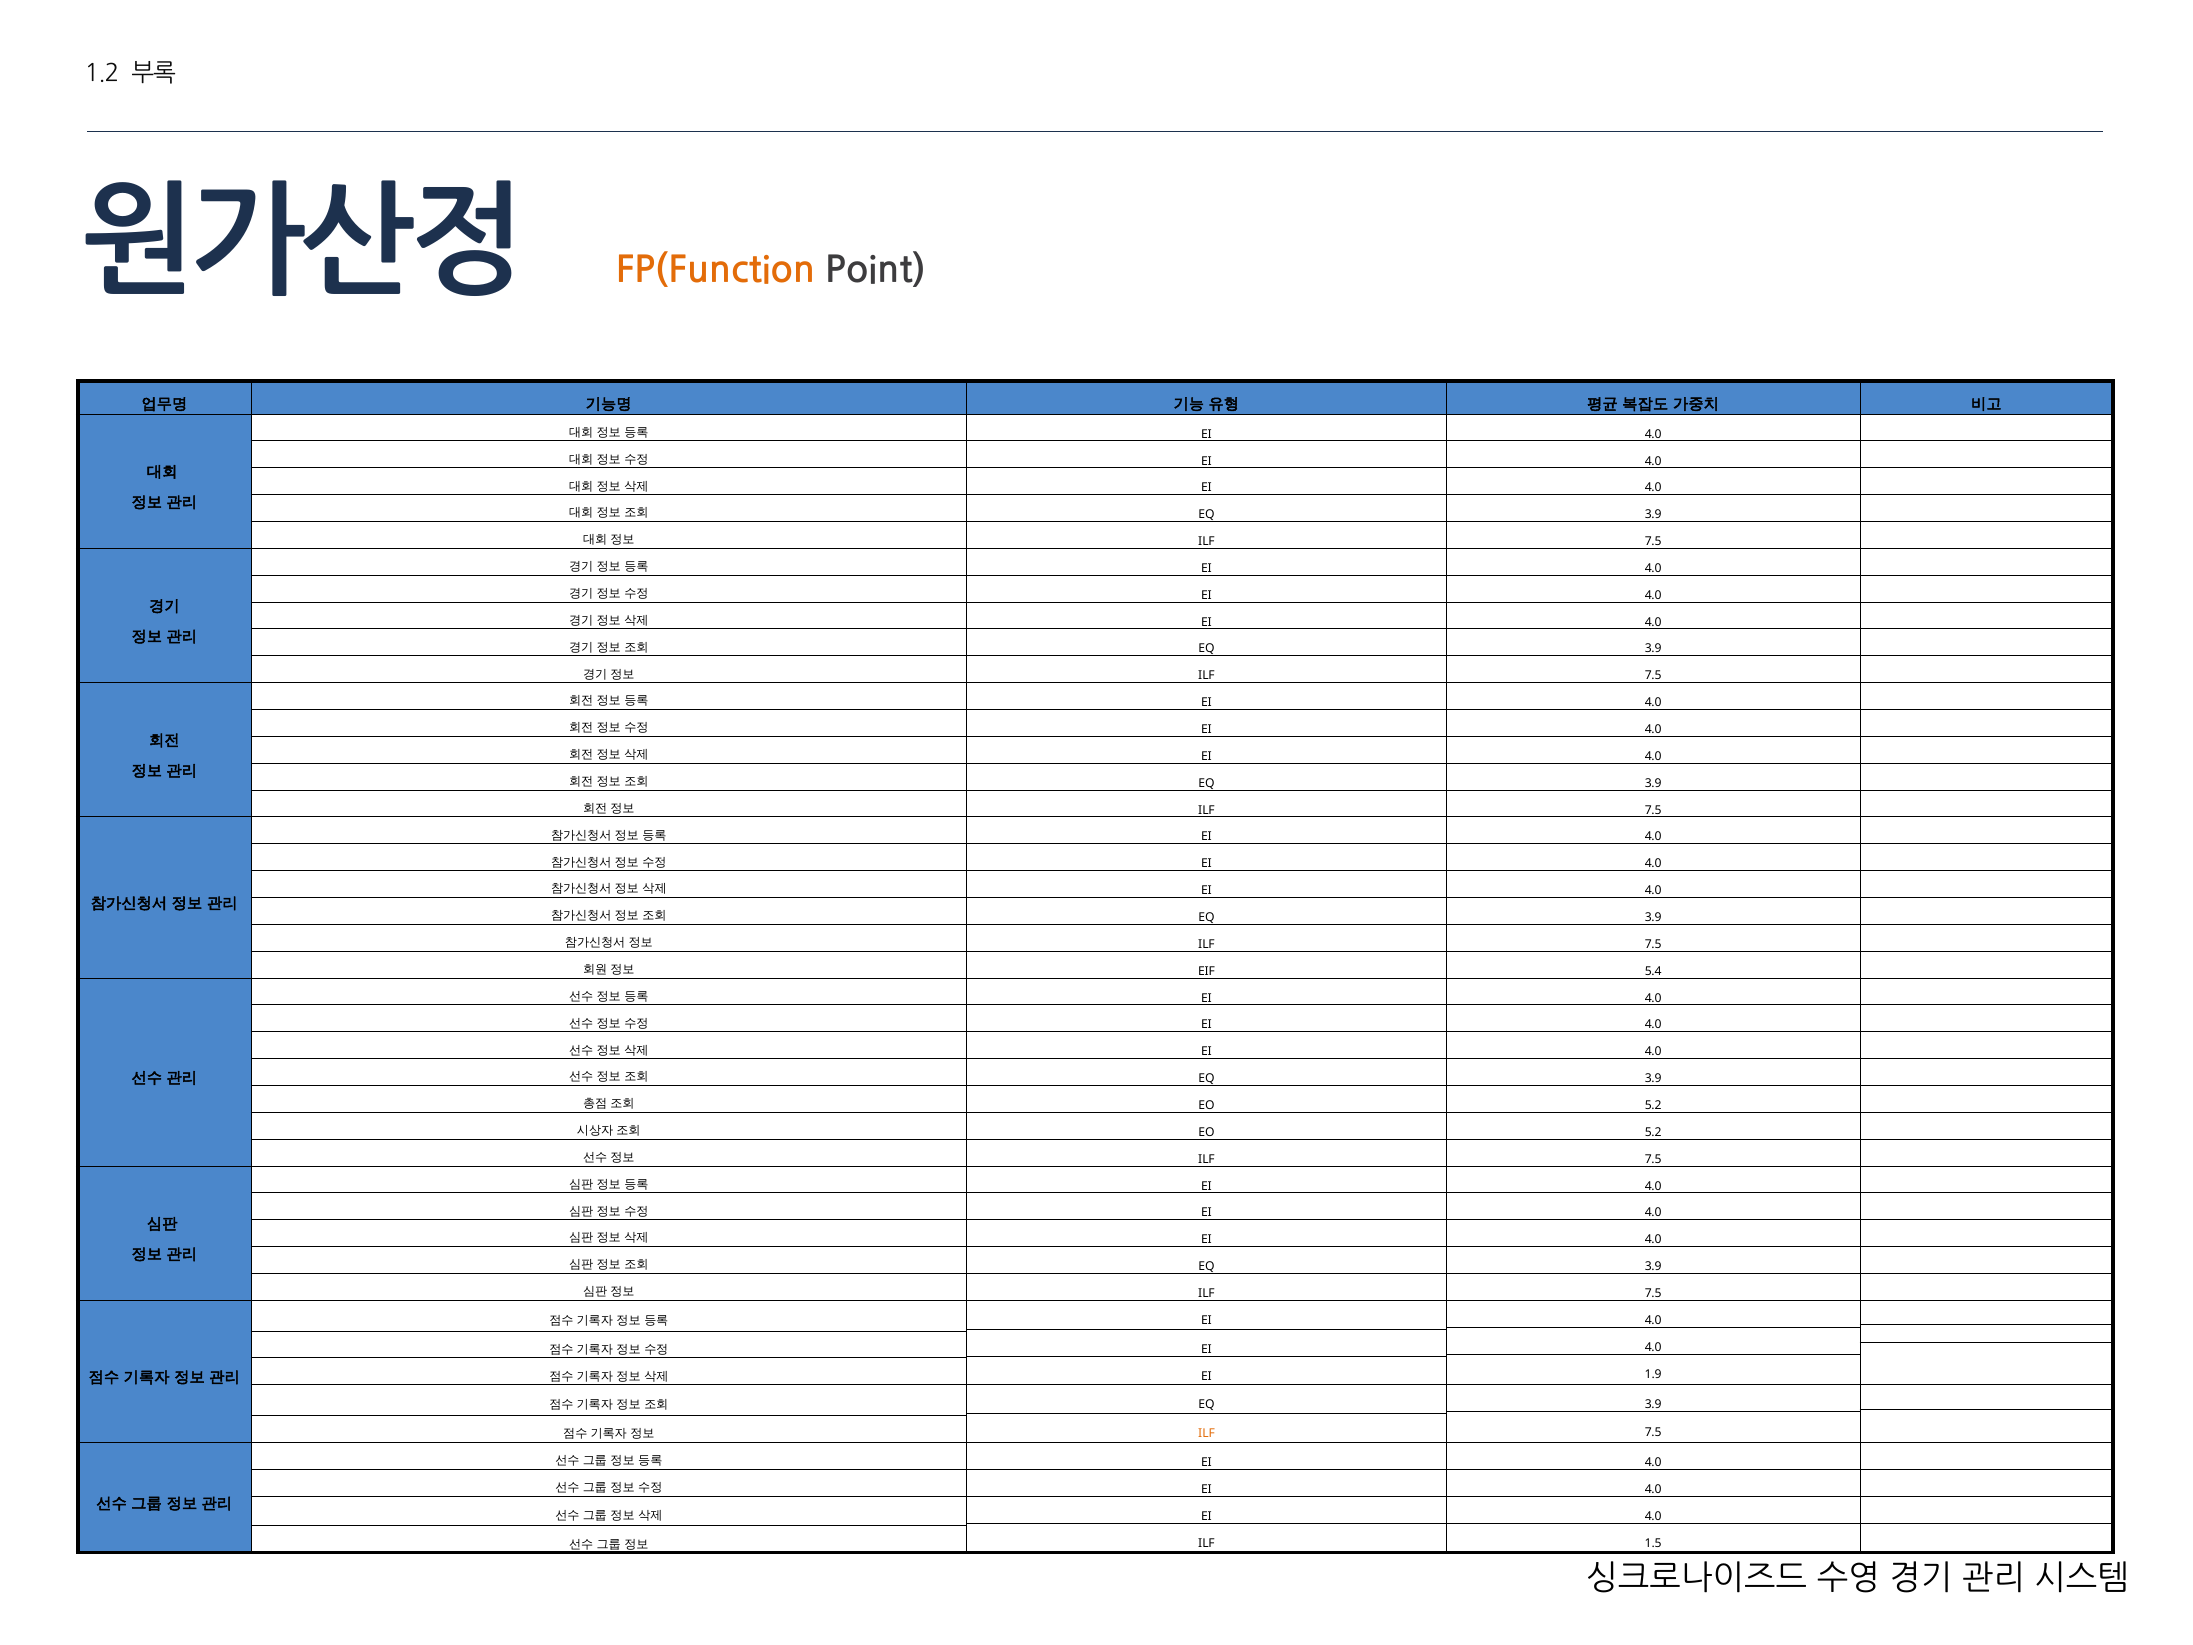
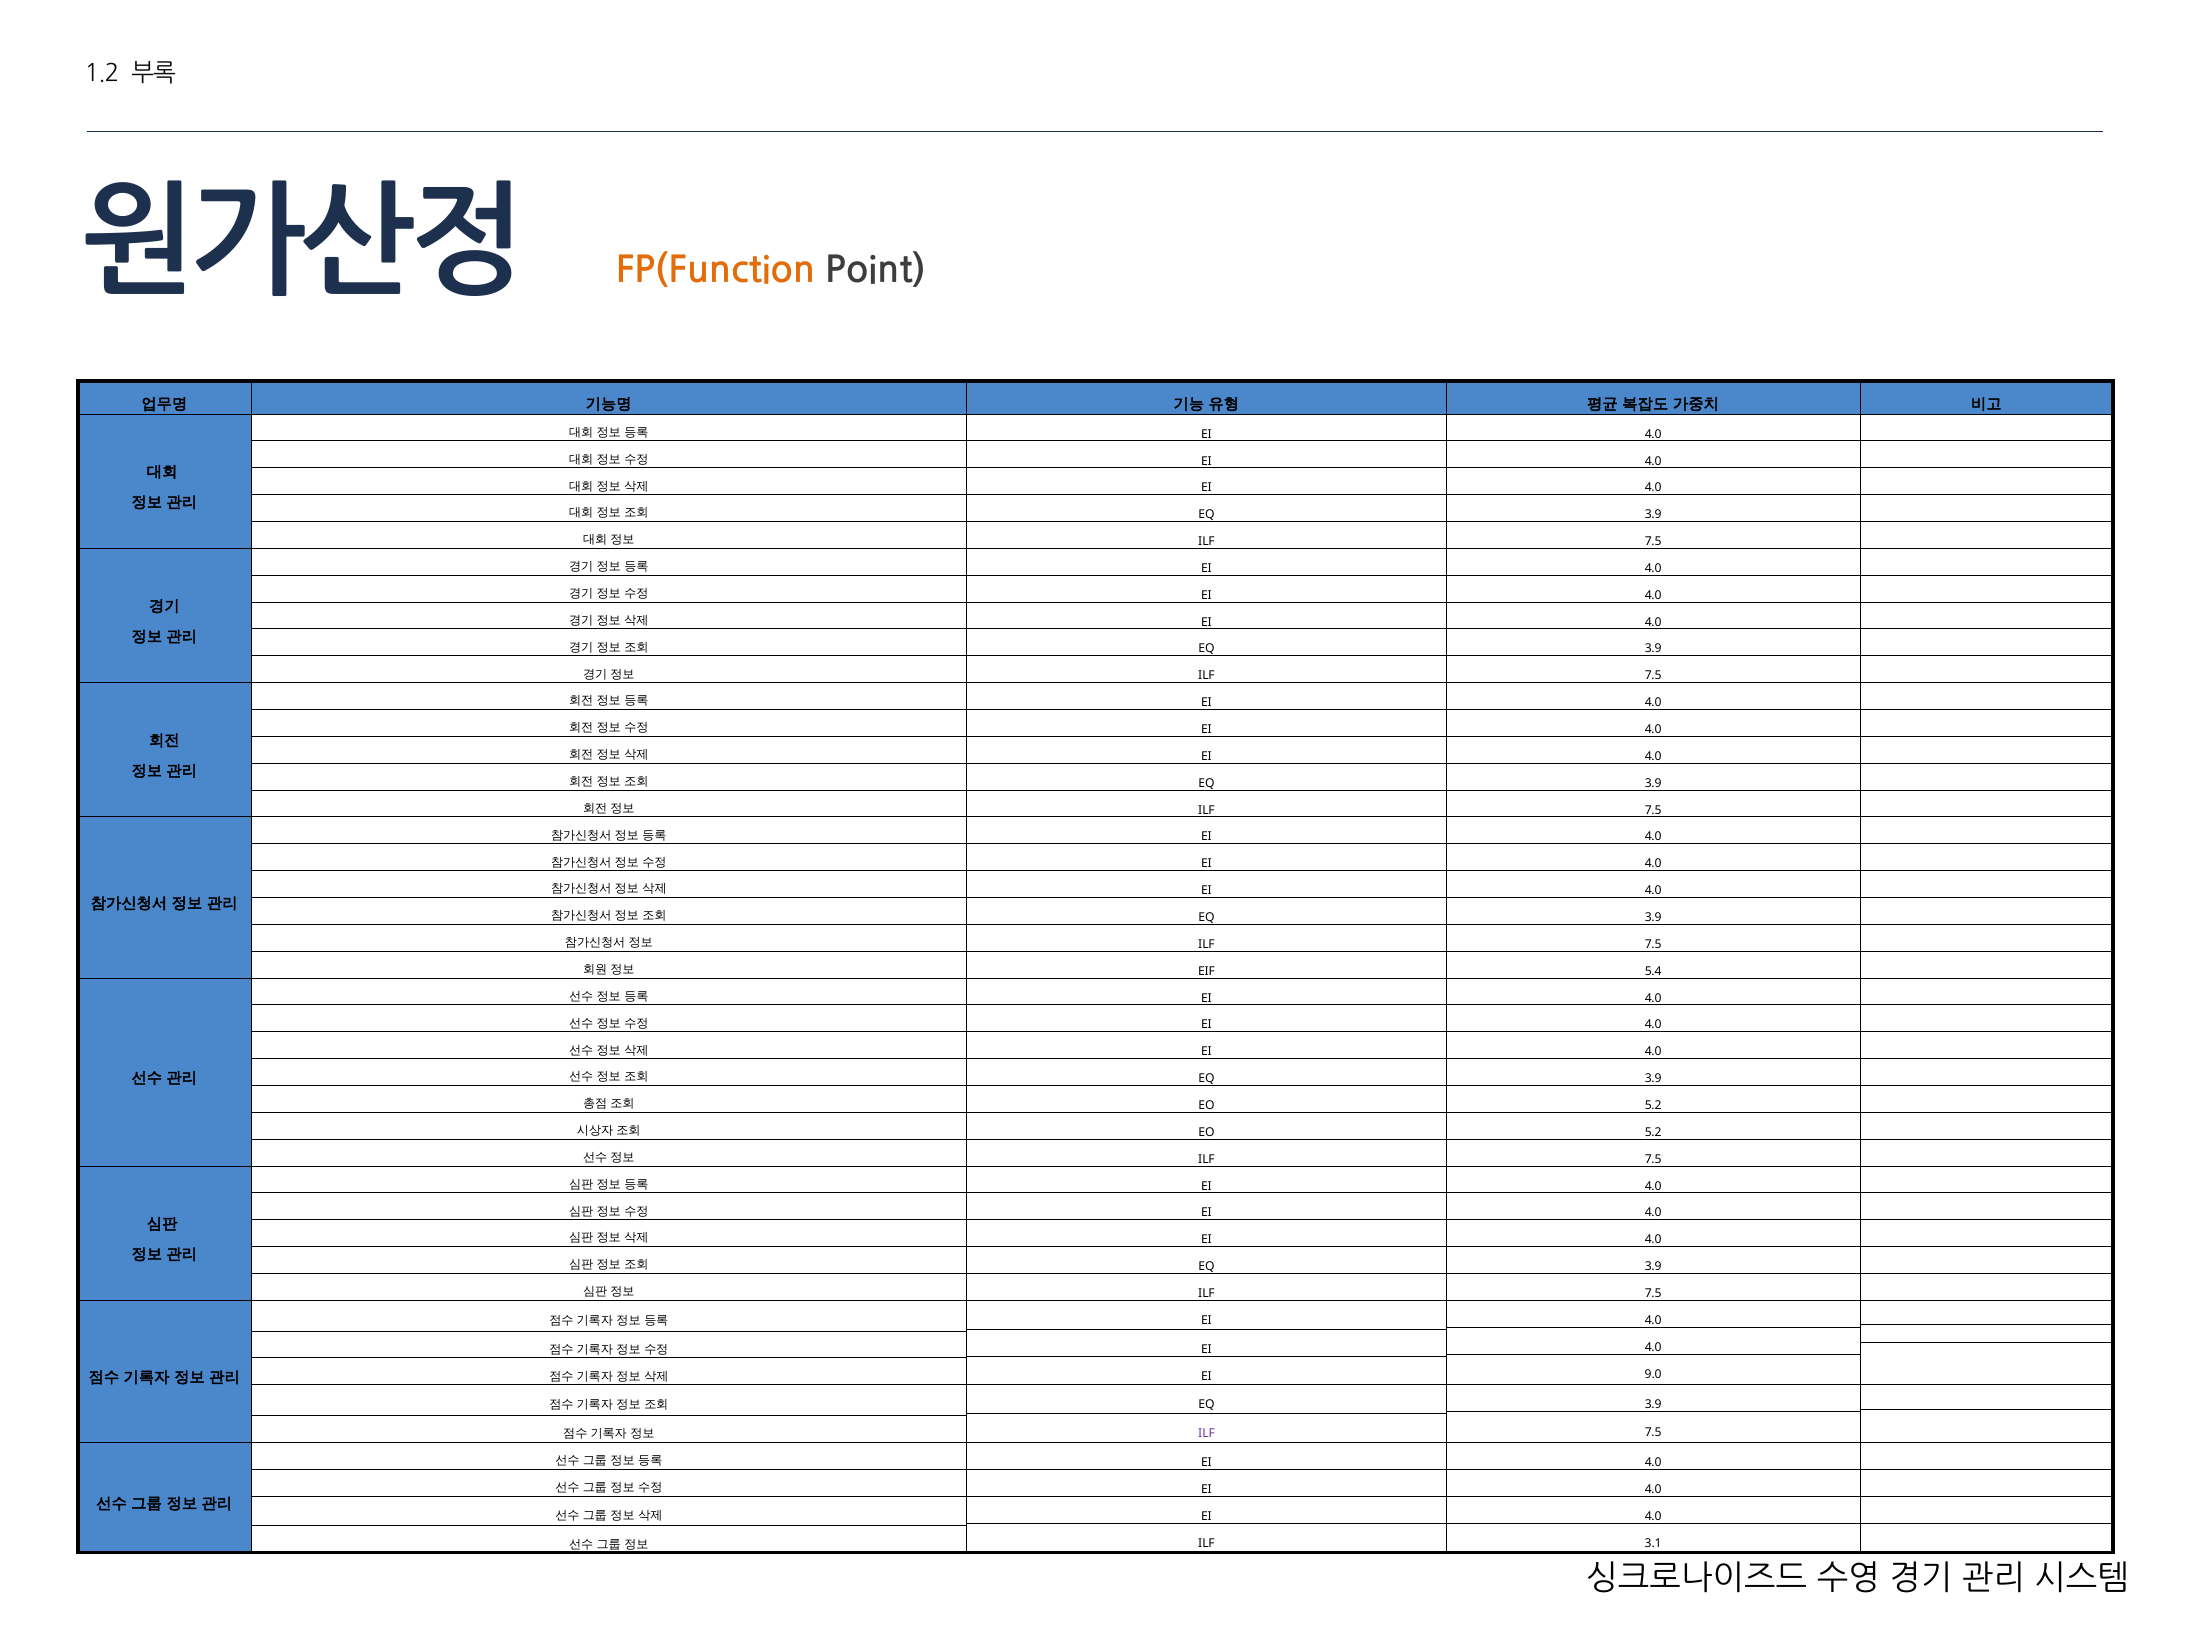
1.9: 1.9 -> 9.0 (1653, 1374)
ILF colour: orange -> purple (1207, 1434)
1.5: 1.5 -> 3.1 (1653, 1543)
